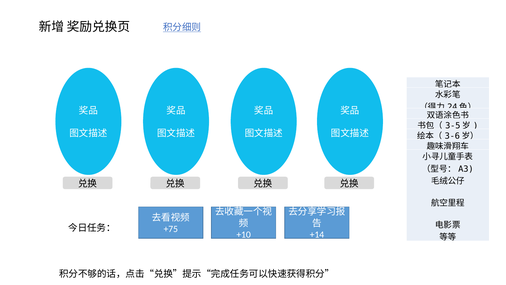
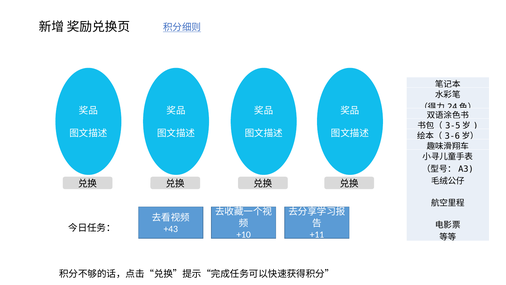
+75: +75 -> +43 (171, 229)
+14: +14 -> +11 (317, 234)
